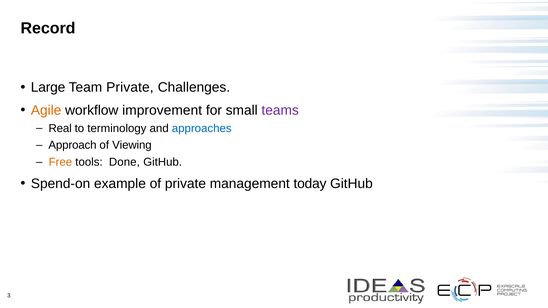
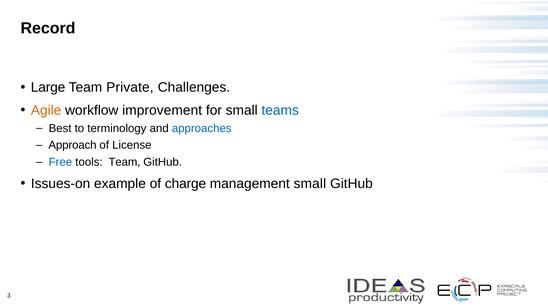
teams colour: purple -> blue (280, 110)
Real: Real -> Best (60, 128)
Viewing: Viewing -> License (132, 145)
Free colour: orange -> blue (60, 162)
tools Done: Done -> Team (124, 162)
Spend-on: Spend-on -> Issues-on (61, 184)
of private: private -> charge (186, 184)
management today: today -> small (310, 184)
